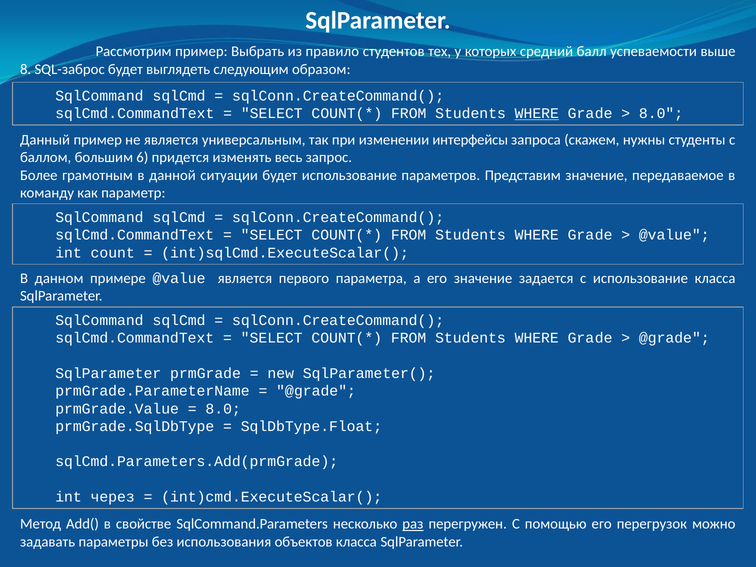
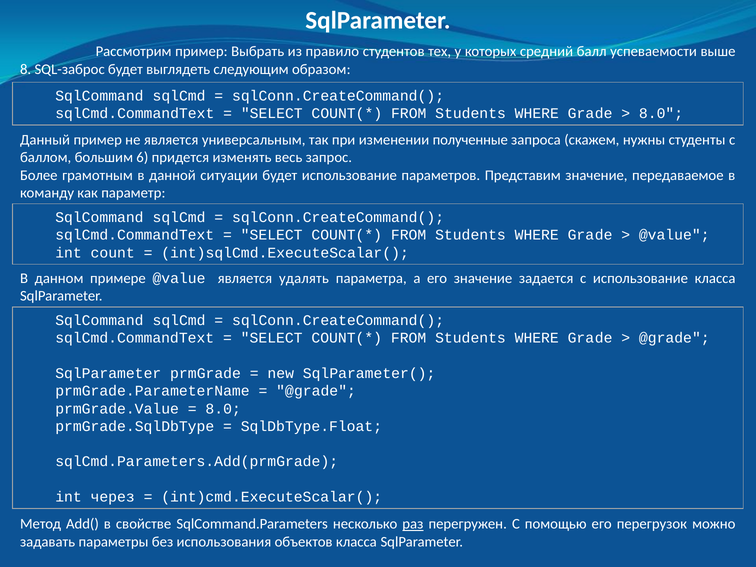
WHERE underline: present -> none (537, 113)
интерфейсы: интерфейсы -> полученные (470, 140)
первого: первого -> удалять (304, 278)
